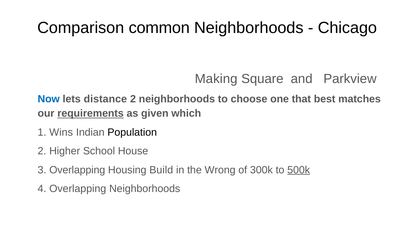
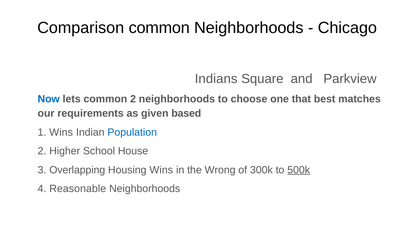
Making: Making -> Indians (216, 79)
lets distance: distance -> common (105, 99)
requirements underline: present -> none (91, 113)
which: which -> based (186, 113)
Population colour: black -> blue (132, 132)
Housing Build: Build -> Wins (161, 170)
4 Overlapping: Overlapping -> Reasonable (78, 189)
